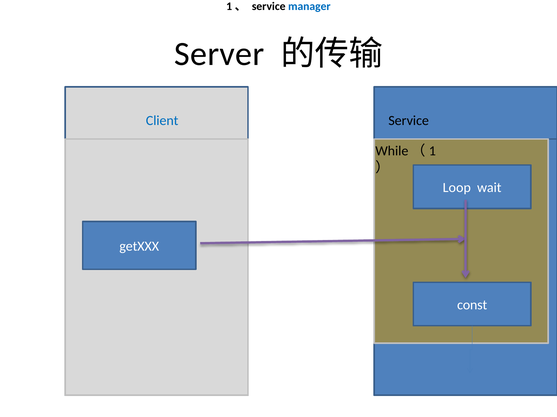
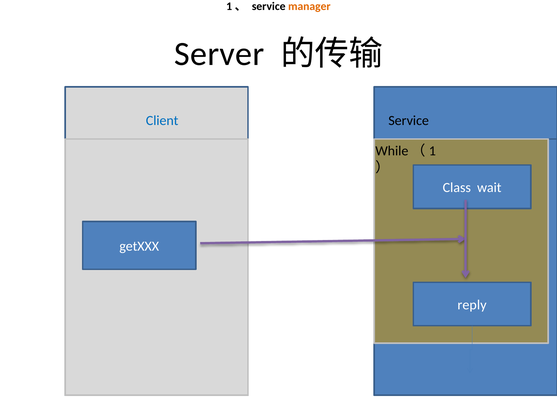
manager colour: blue -> orange (309, 6)
Loop: Loop -> Class (457, 188)
const: const -> reply (472, 306)
